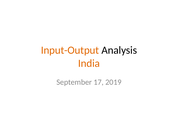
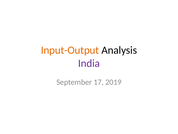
India colour: orange -> purple (89, 63)
